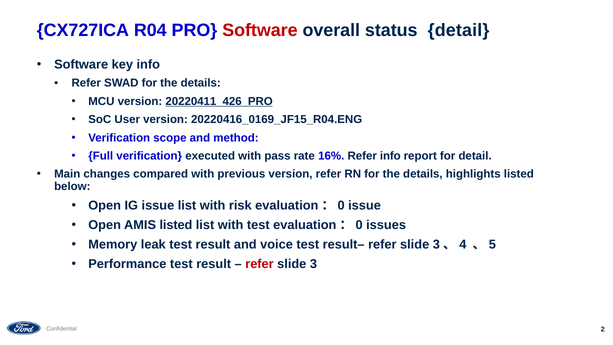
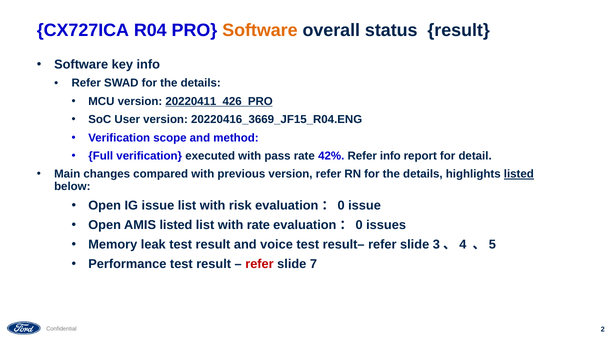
Software colour: red -> orange (260, 30)
status detail: detail -> result (459, 30)
20220416_0169_JF15_R04.ENG: 20220416_0169_JF15_R04.ENG -> 20220416_3669_JF15_R04.ENG (277, 119)
16%: 16% -> 42% (331, 156)
listed underline: none -> present (519, 174)
with test: test -> rate (258, 225)
3: 3 -> 7 (313, 264)
